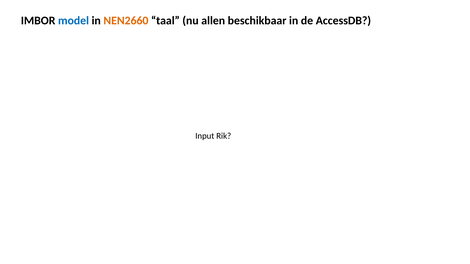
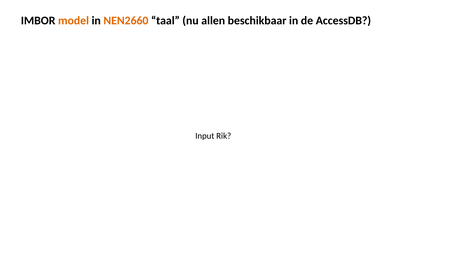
model colour: blue -> orange (74, 21)
